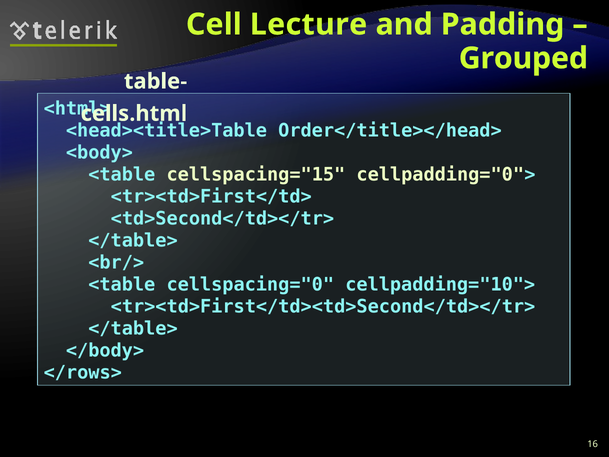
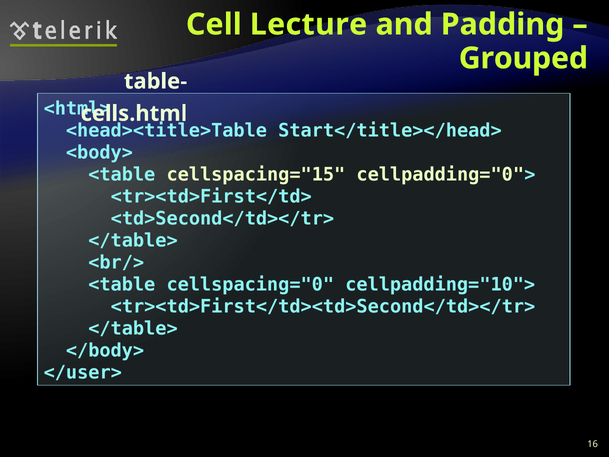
Order</title></head>: Order</title></head> -> Start</title></head> (390, 130)
</rows>: </rows> -> </user> (83, 372)
